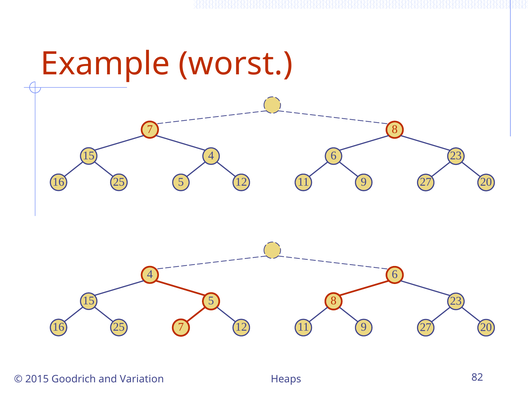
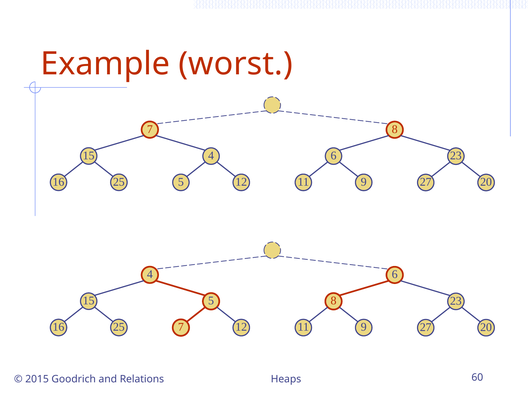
Variation: Variation -> Relations (142, 379)
82: 82 -> 60 (477, 377)
